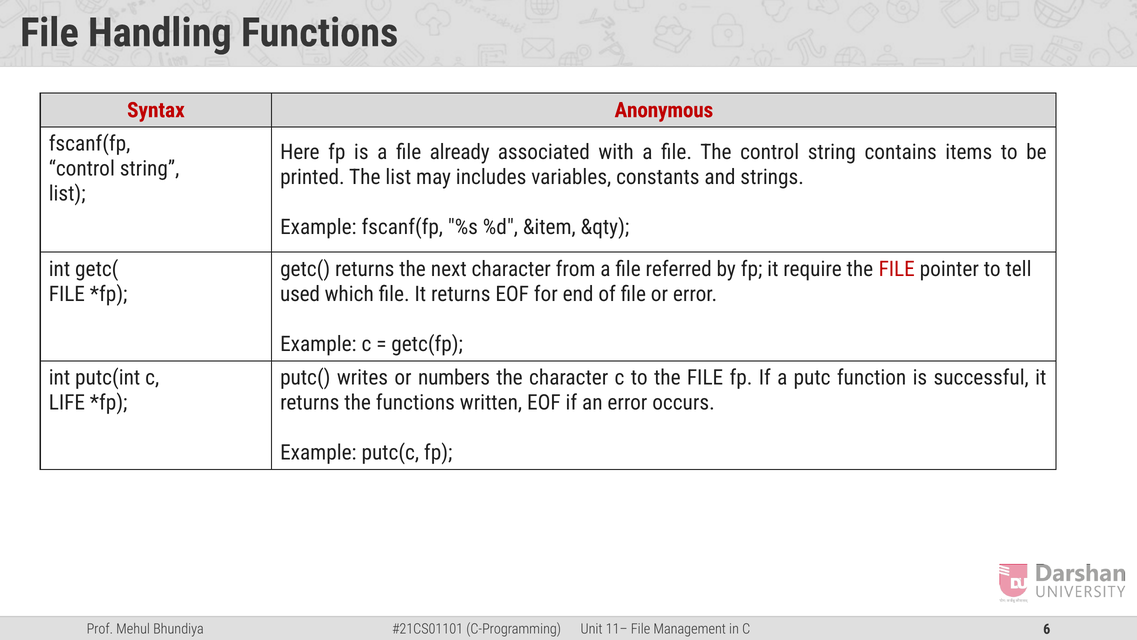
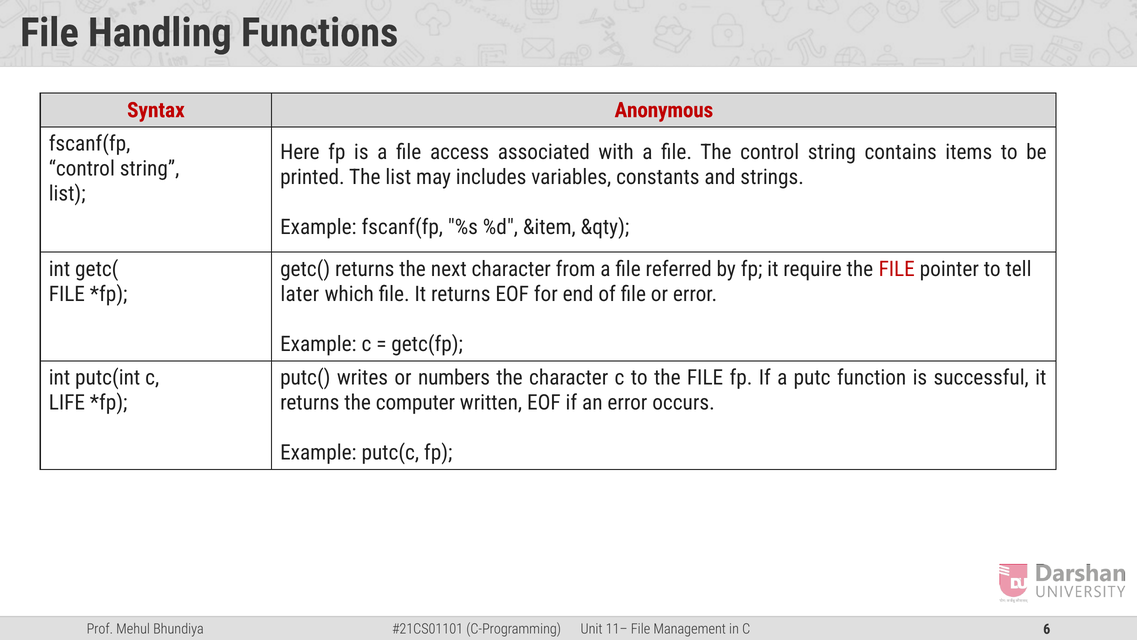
already: already -> access (460, 152)
used: used -> later (300, 294)
the functions: functions -> computer (415, 403)
